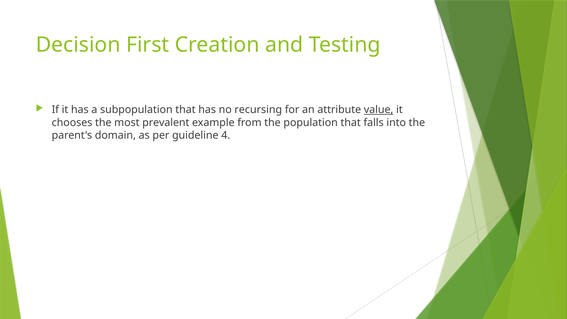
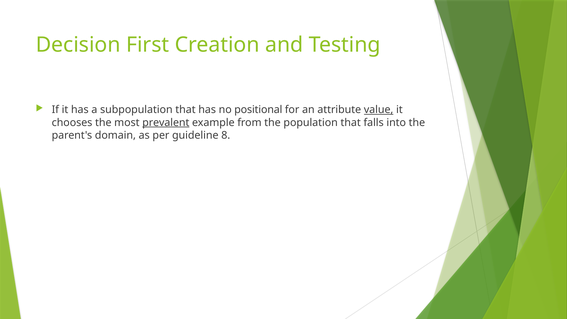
recursing: recursing -> positional (258, 110)
prevalent underline: none -> present (166, 122)
4: 4 -> 8 (226, 135)
